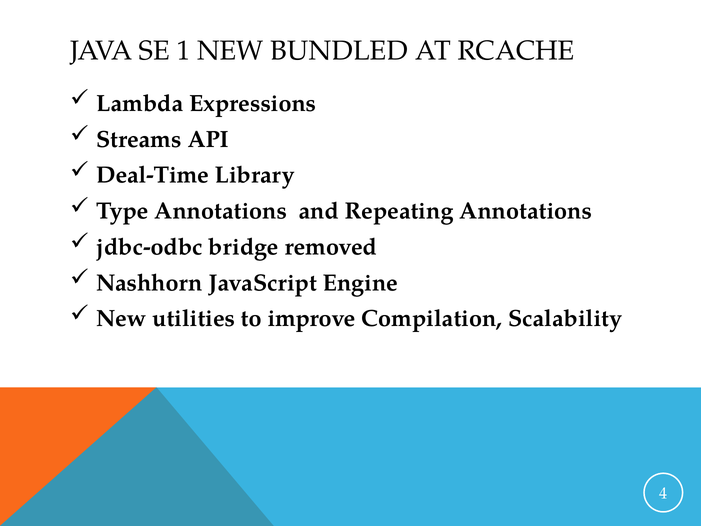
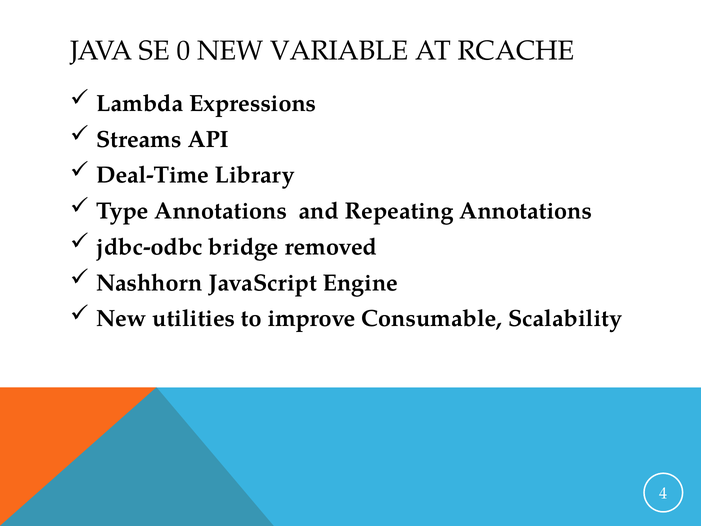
1: 1 -> 0 (183, 51)
BUNDLED: BUNDLED -> VARIABLE (339, 51)
Compilation: Compilation -> Consumable (432, 318)
